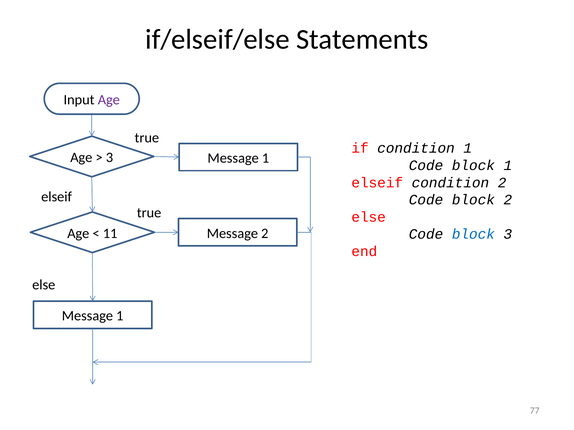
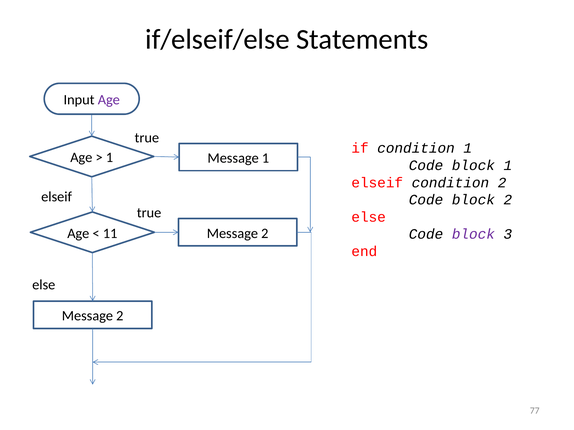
3: 3 -> 1 (110, 158)
block colour: blue -> purple (473, 234)
1: 1 -> 2 (120, 316)
